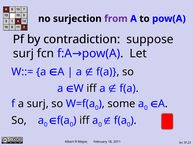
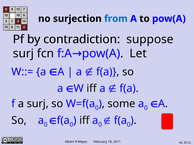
from colour: purple -> blue (116, 19)
